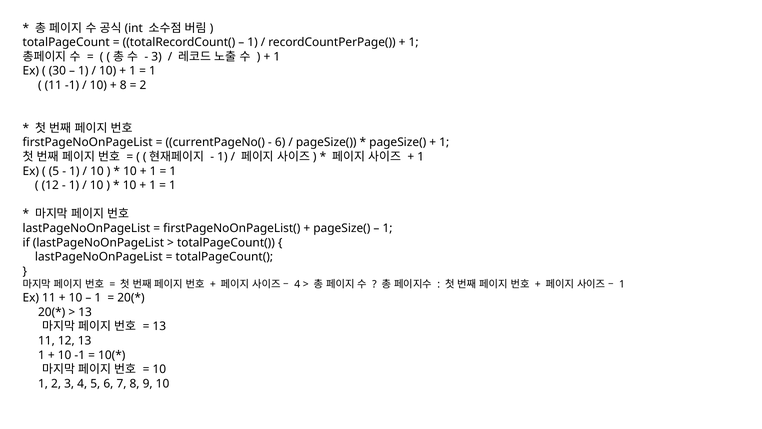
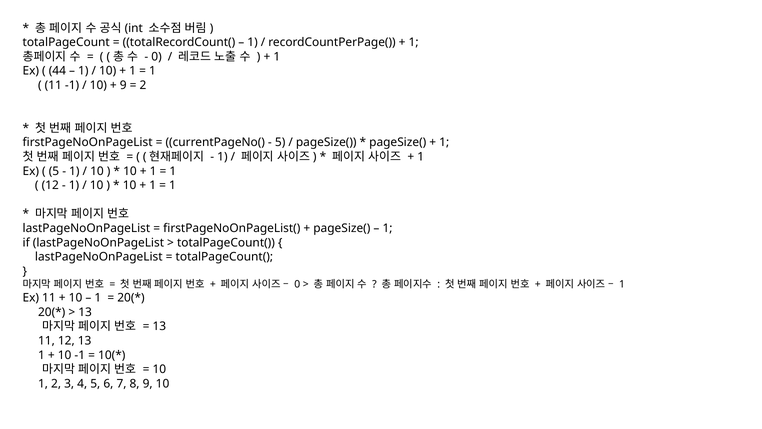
3: 3 -> 0 (157, 57)
30: 30 -> 44 (57, 71)
8: 8 -> 9 (123, 85)
6: 6 -> 5 (280, 142)
4: 4 -> 0 (297, 284)
